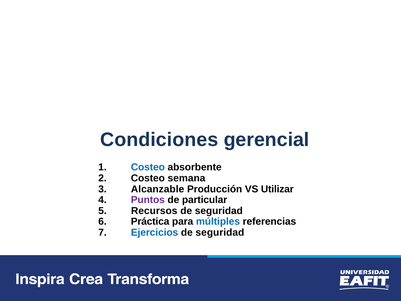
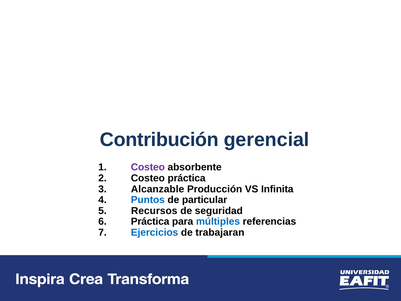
Condiciones: Condiciones -> Contribución (159, 140)
Costeo colour: blue -> purple (148, 167)
Costeo semana: semana -> práctica (187, 178)
Utilizar: Utilizar -> Infinita (277, 189)
Puntos colour: purple -> blue (148, 200)
seguridad: seguridad -> trabajaran (220, 232)
